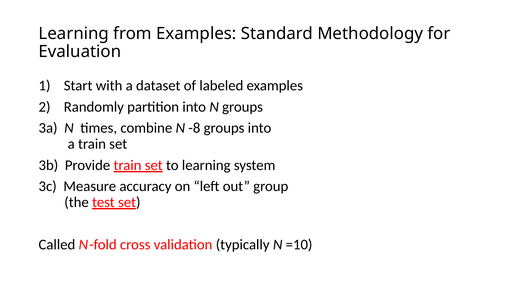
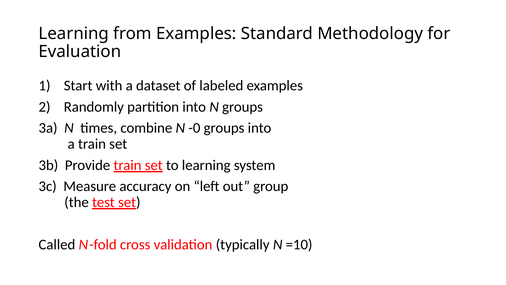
-8: -8 -> -0 (194, 128)
